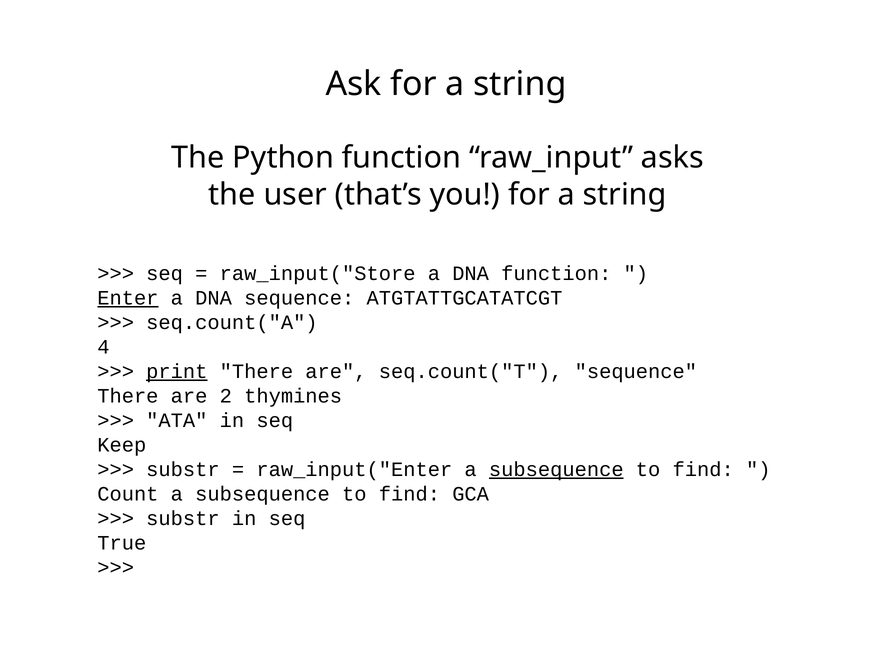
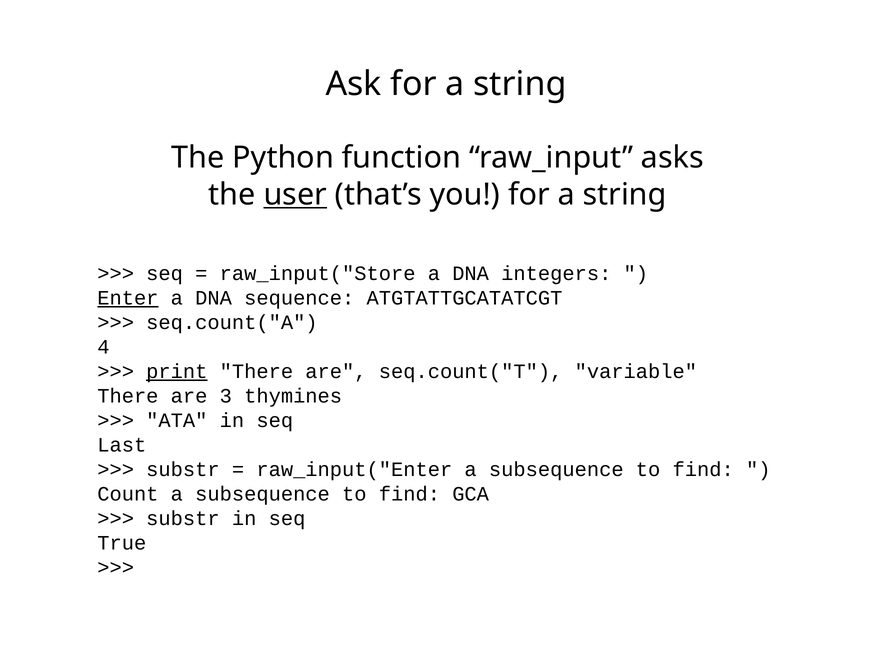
user underline: none -> present (295, 194)
DNA function: function -> integers (556, 273)
seq.count("T sequence: sequence -> variable (636, 371)
2: 2 -> 3 (226, 396)
Keep: Keep -> Last (122, 445)
subsequence underline: present -> none (556, 469)
